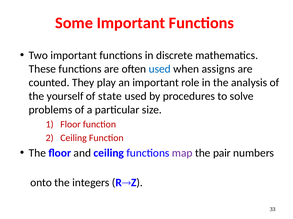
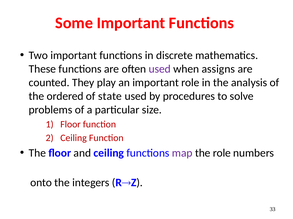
used colour: blue -> purple (160, 69)
yourself: yourself -> ordered (65, 97)
the pair: pair -> role (222, 154)
